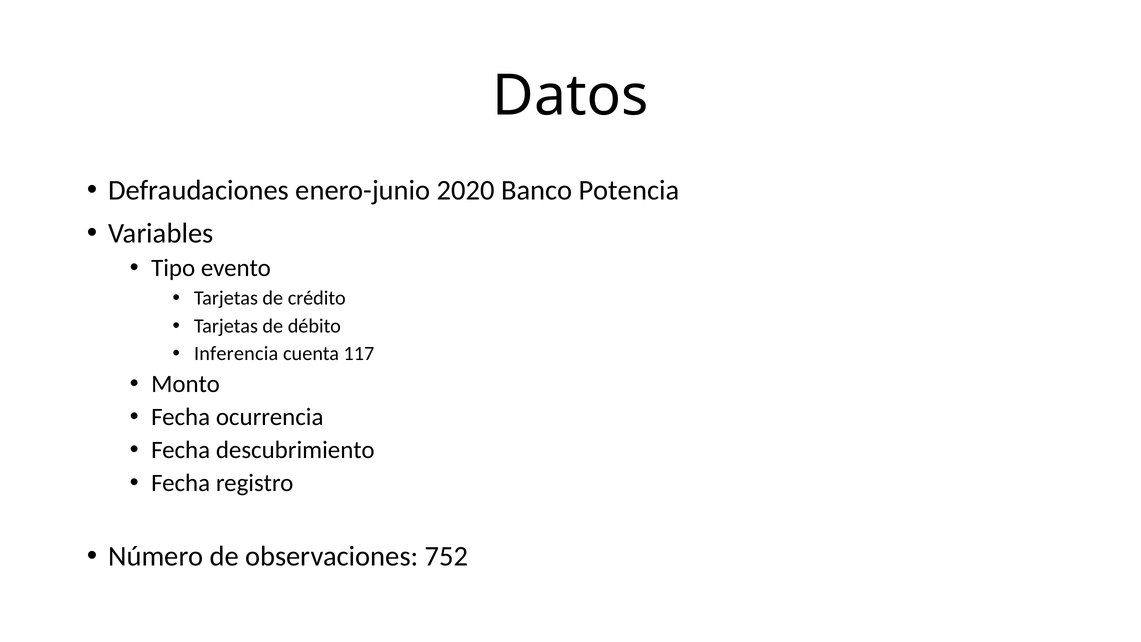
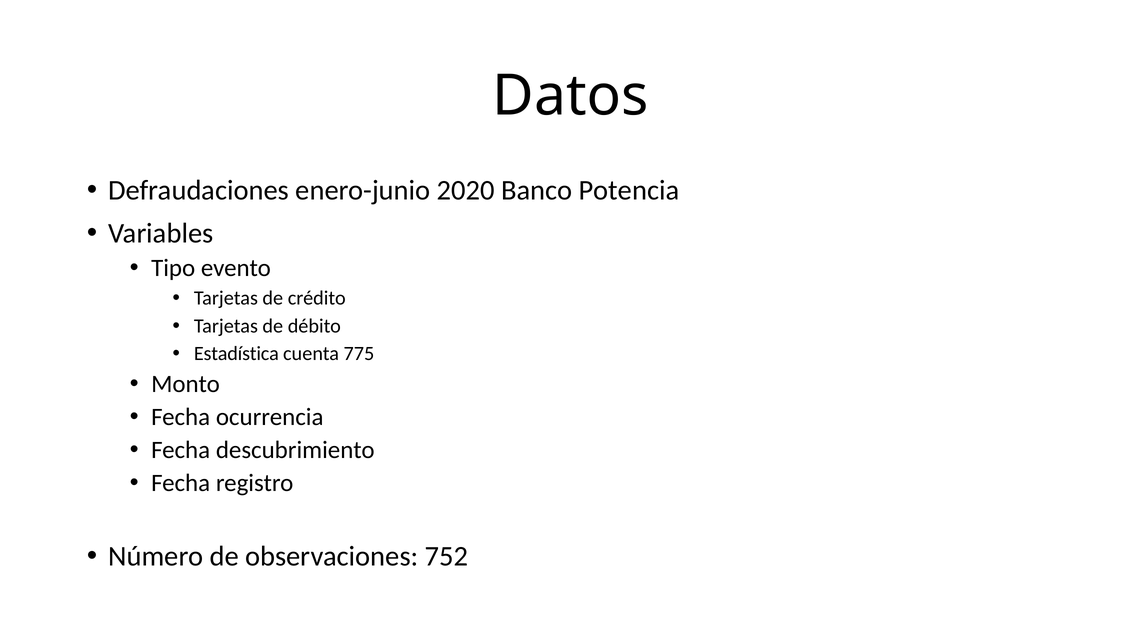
Inferencia: Inferencia -> Estadística (236, 354)
117: 117 -> 775 (359, 354)
